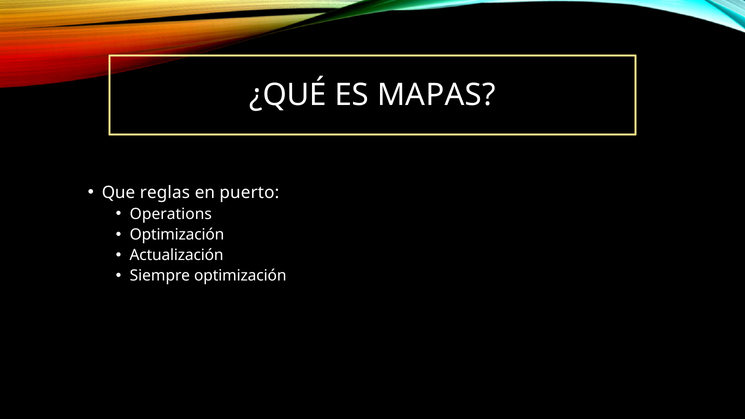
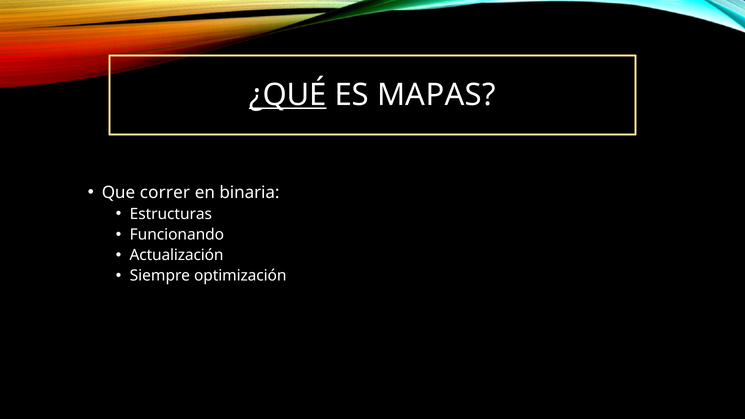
¿QUÉ underline: none -> present (288, 95)
reglas: reglas -> correr (165, 193)
puerto: puerto -> binaria (249, 193)
Operations: Operations -> Estructuras (171, 214)
Optimización: Optimización -> Funcionando (177, 235)
